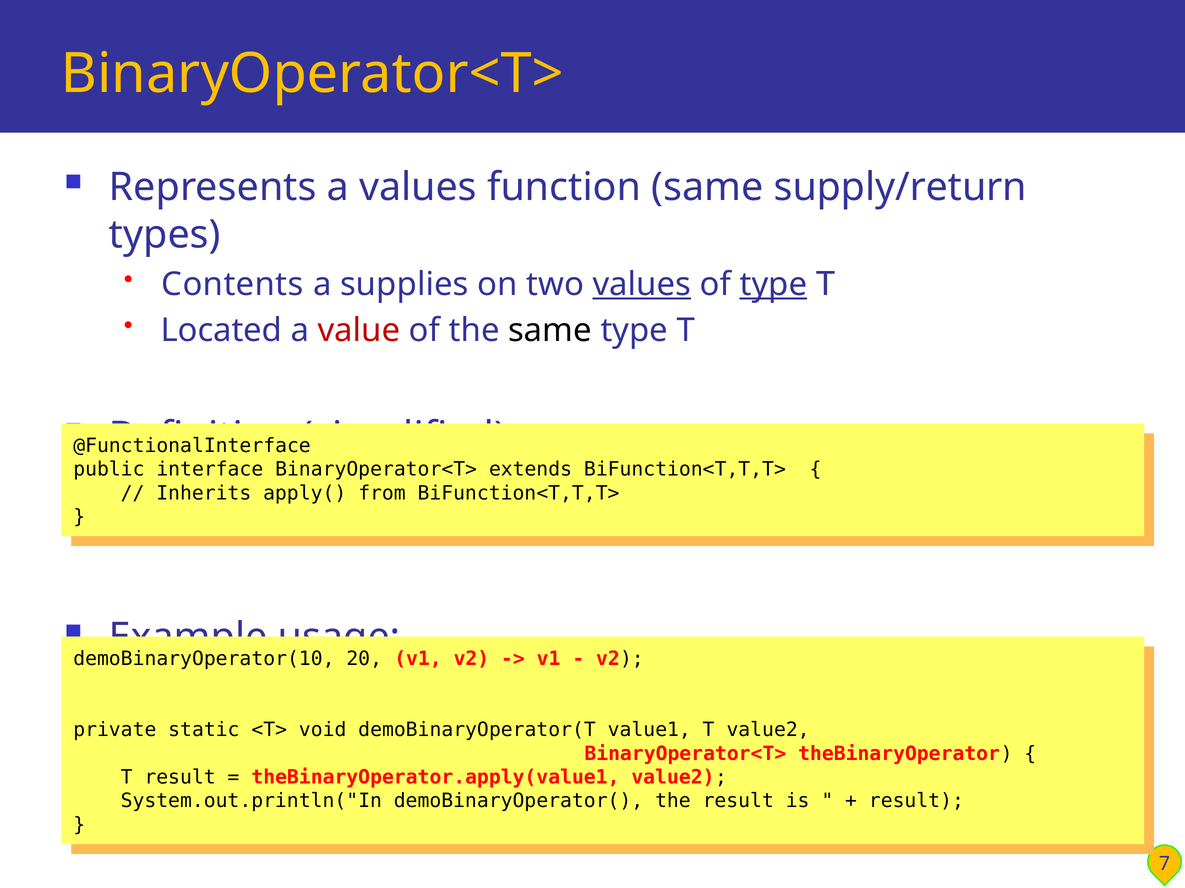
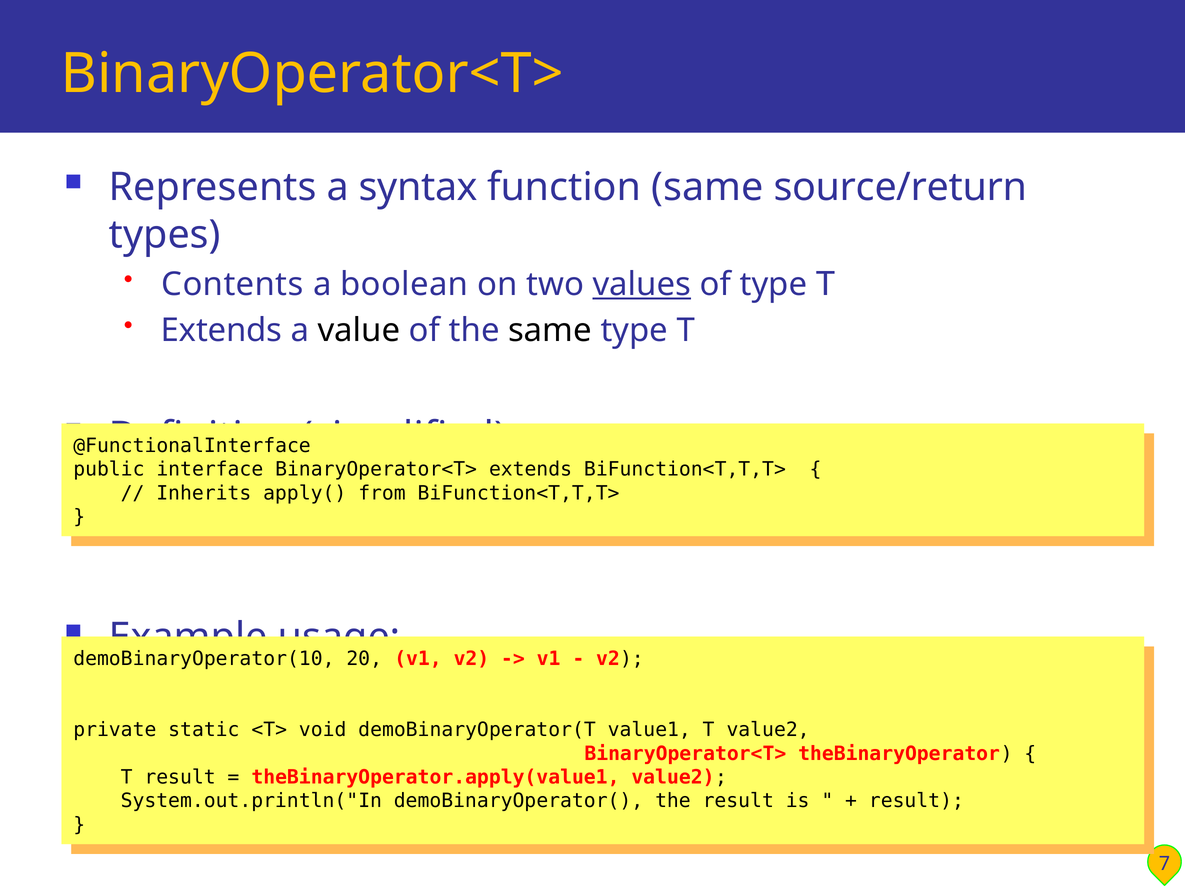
a values: values -> syntax (418, 188)
supply/return: supply/return -> source/return (900, 188)
supplies: supplies -> boolean (404, 284)
type underline: present -> none (773, 284)
Located: Located -> Extends (221, 331)
value colour: red -> black (359, 331)
